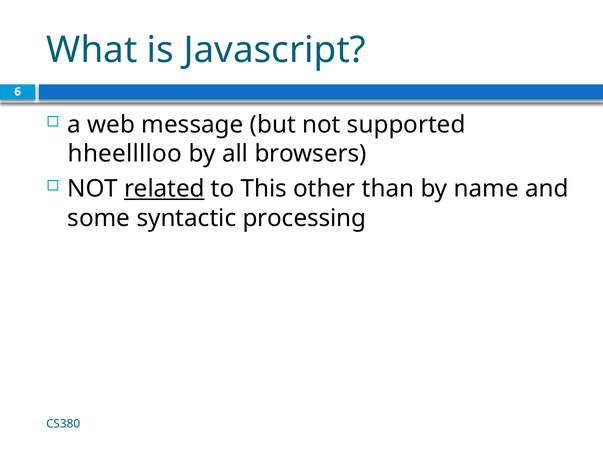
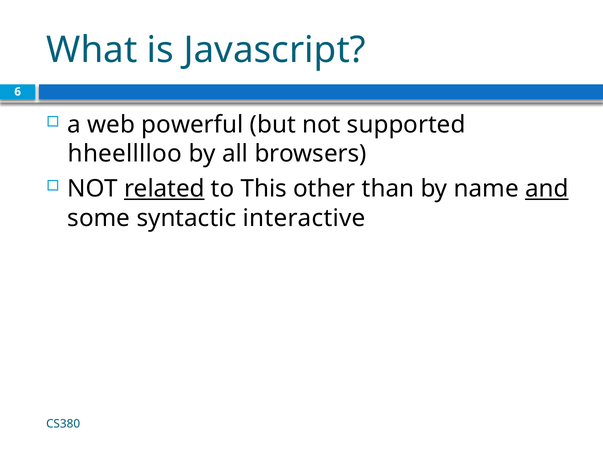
message: message -> powerful (192, 125)
and underline: none -> present (547, 189)
processing: processing -> interactive (304, 218)
